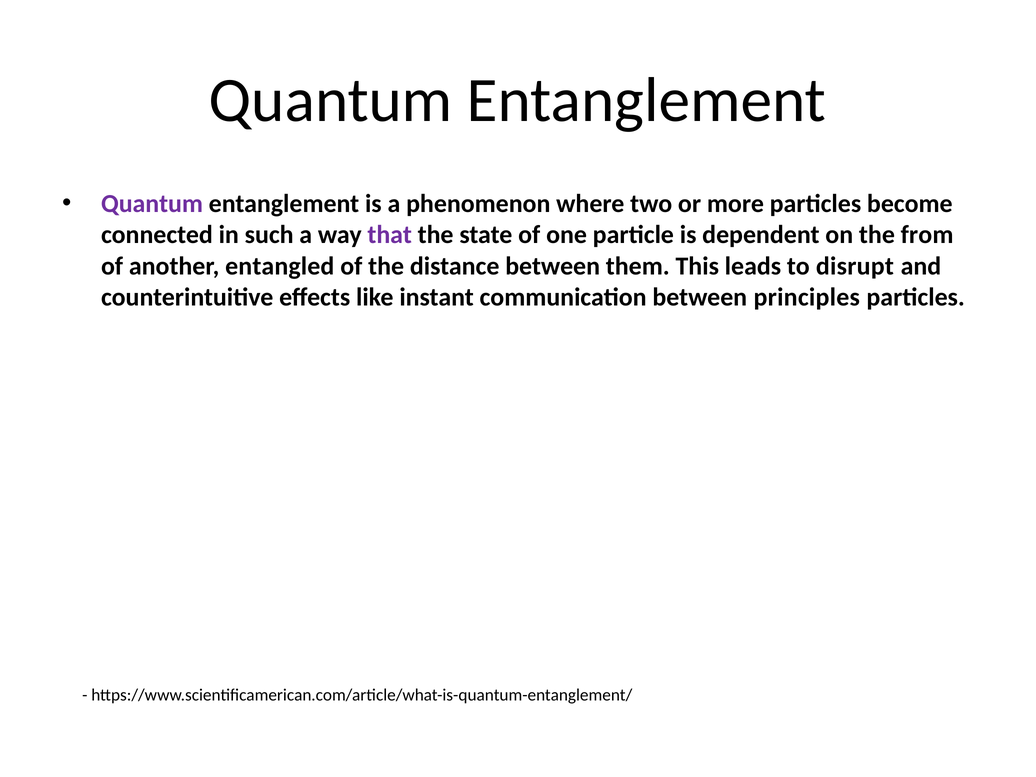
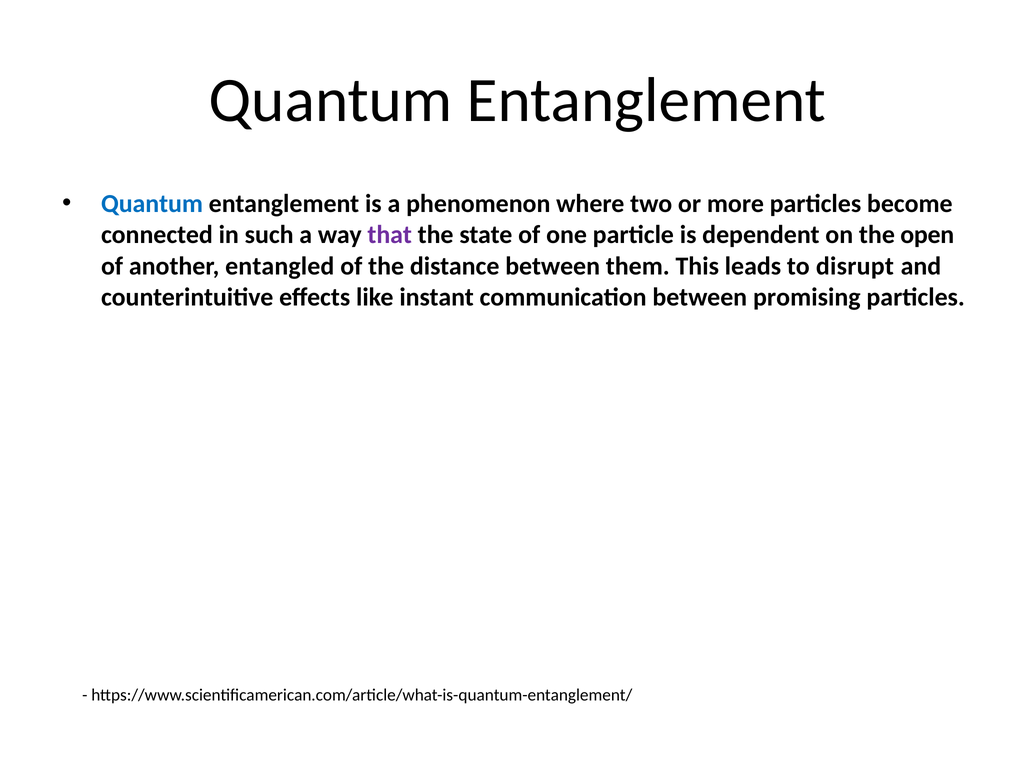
Quantum colour: purple -> blue (152, 204)
from: from -> open (927, 235)
principles: principles -> promising (807, 297)
